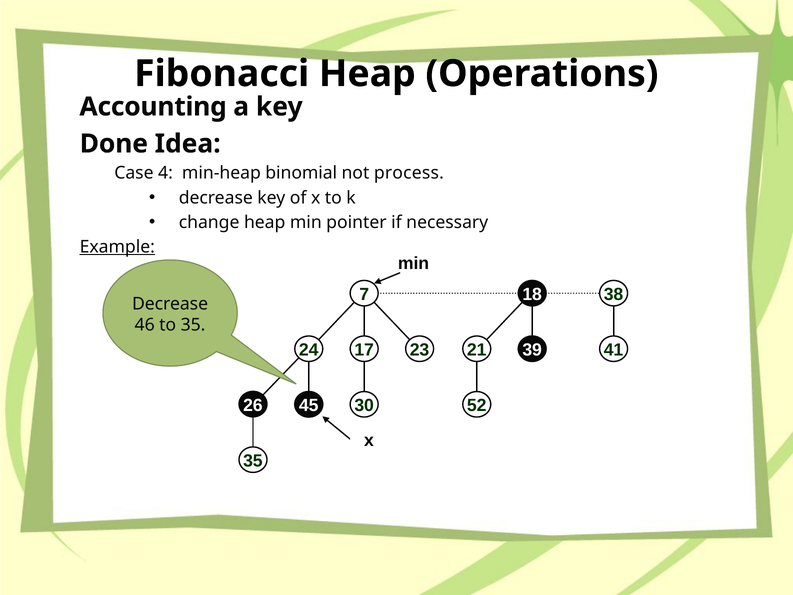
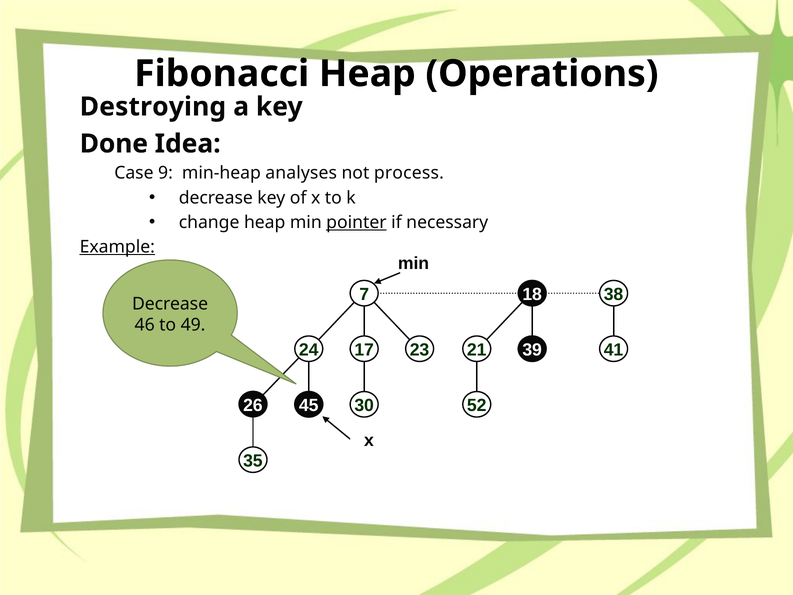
Accounting: Accounting -> Destroying (153, 107)
4: 4 -> 9 (165, 173)
binomial: binomial -> analyses (301, 173)
pointer underline: none -> present (356, 222)
to 35: 35 -> 49 (193, 325)
